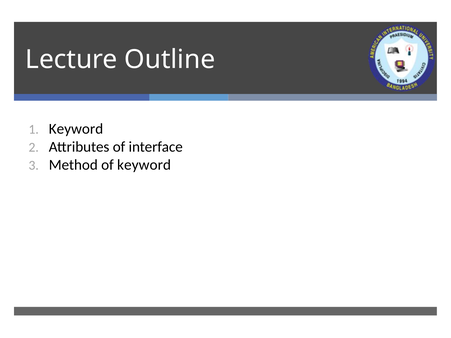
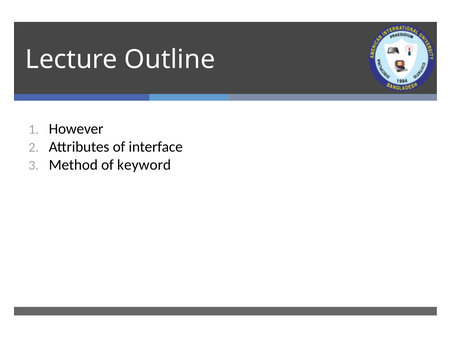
Keyword: Keyword -> However (76, 129)
